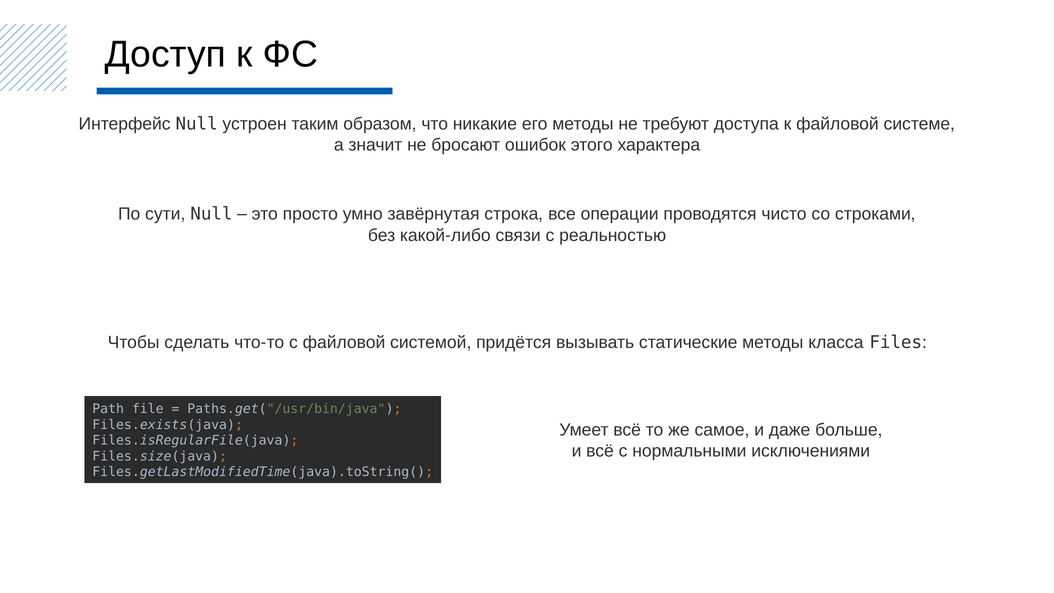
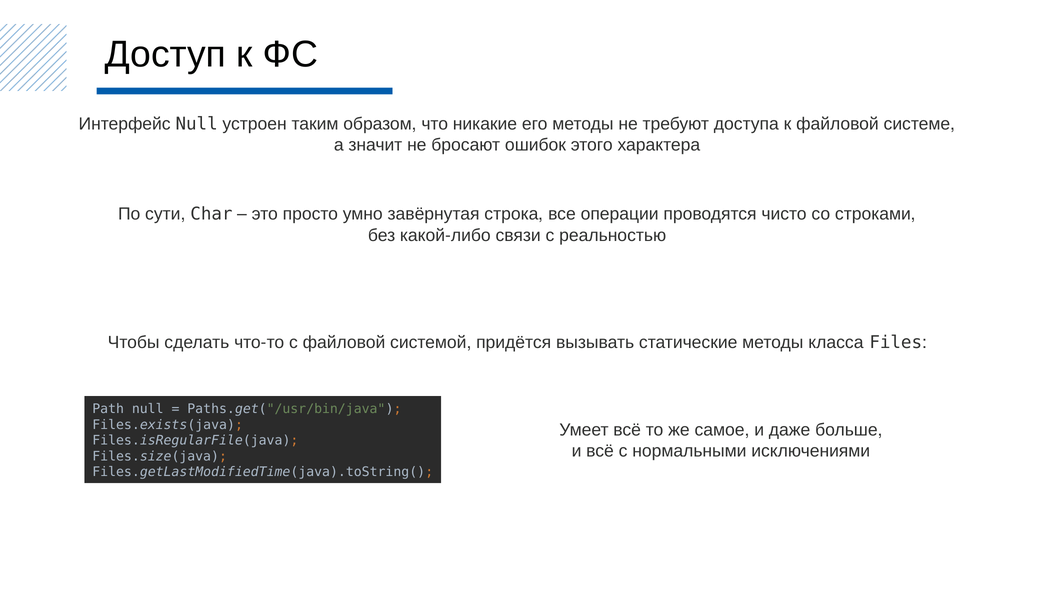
сути Null: Null -> Char (211, 214)
Path file: file -> null (148, 409)
